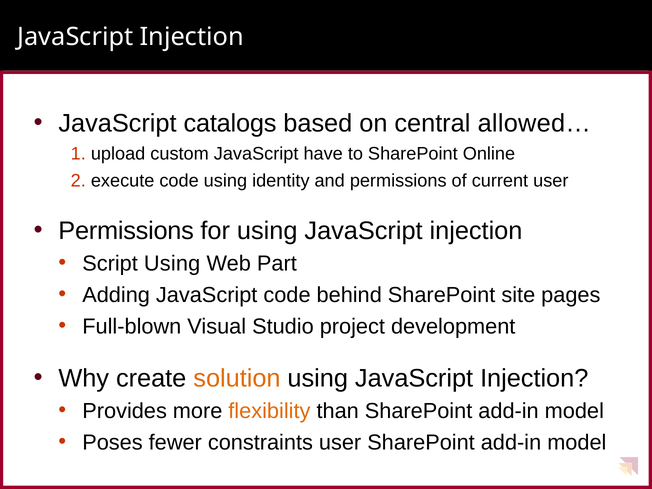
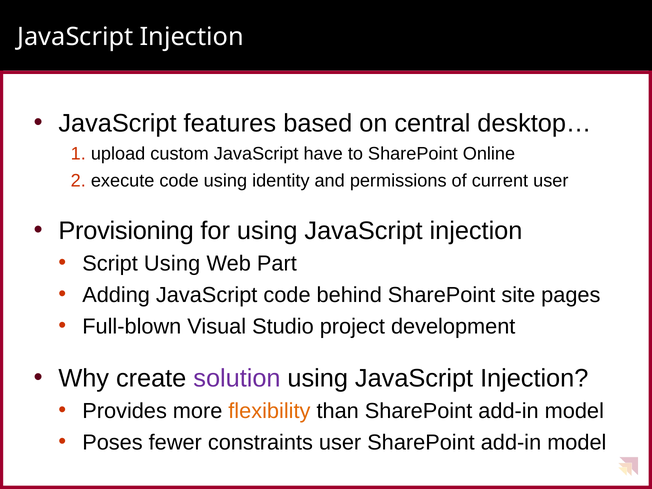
catalogs: catalogs -> features (230, 123)
allowed…: allowed… -> desktop… (534, 123)
Permissions: Permissions -> Provisioning (126, 231)
solution colour: orange -> purple (237, 378)
